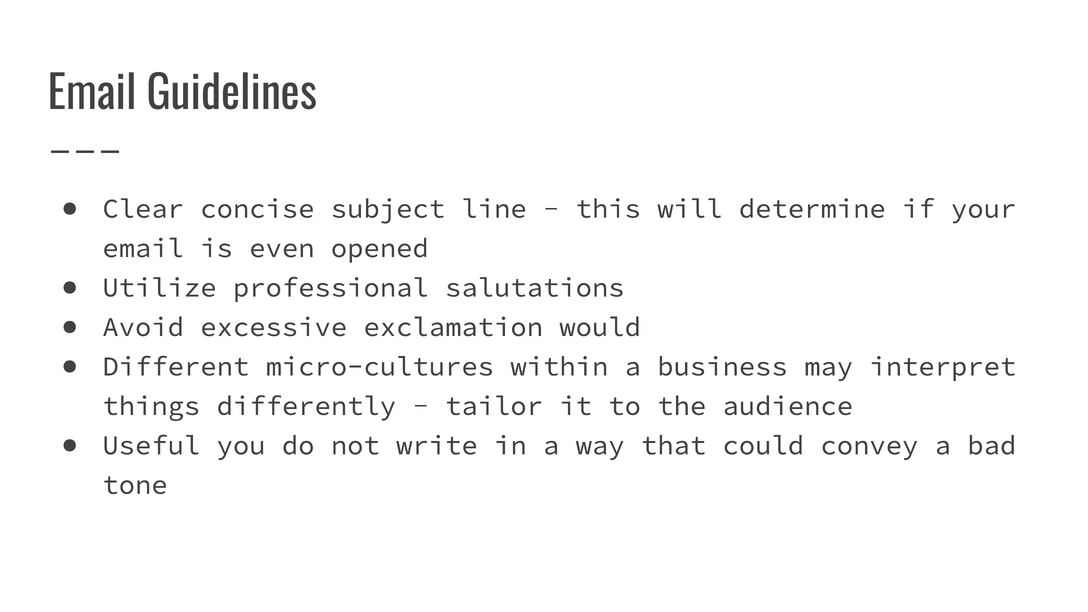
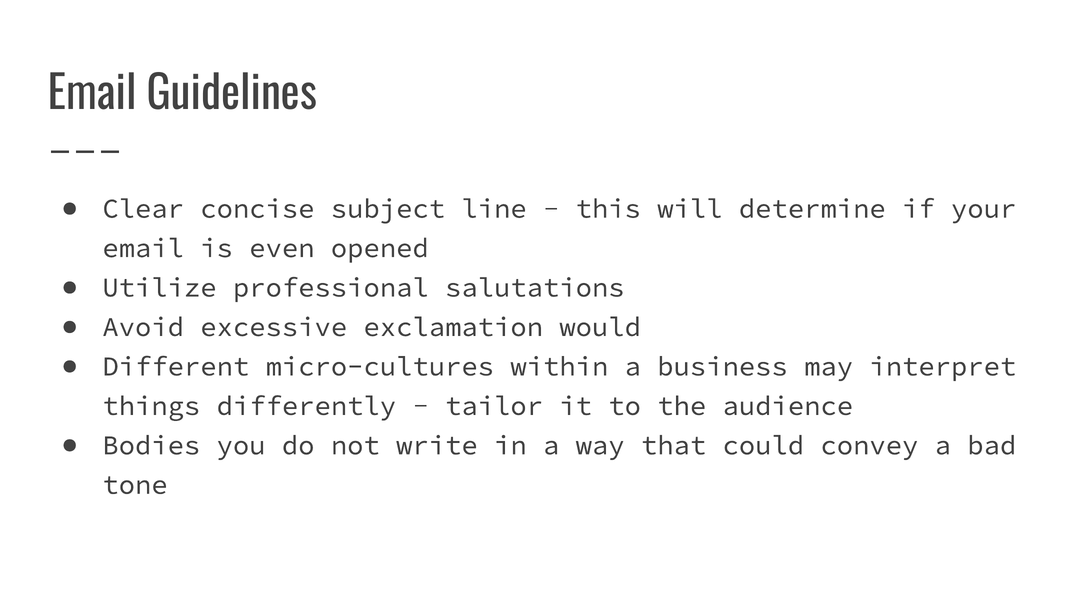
Useful: Useful -> Bodies (151, 445)
